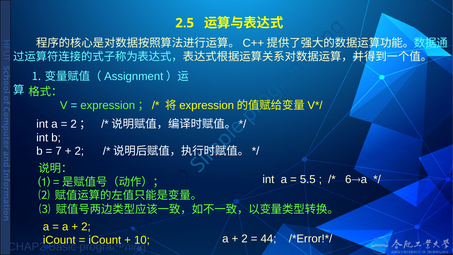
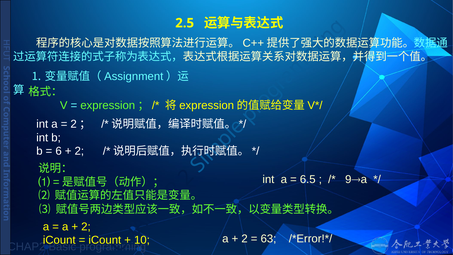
7: 7 -> 6 (59, 151)
5.5: 5.5 -> 6.5 (308, 179)
6: 6 -> 9 (348, 179)
44: 44 -> 63 (268, 239)
